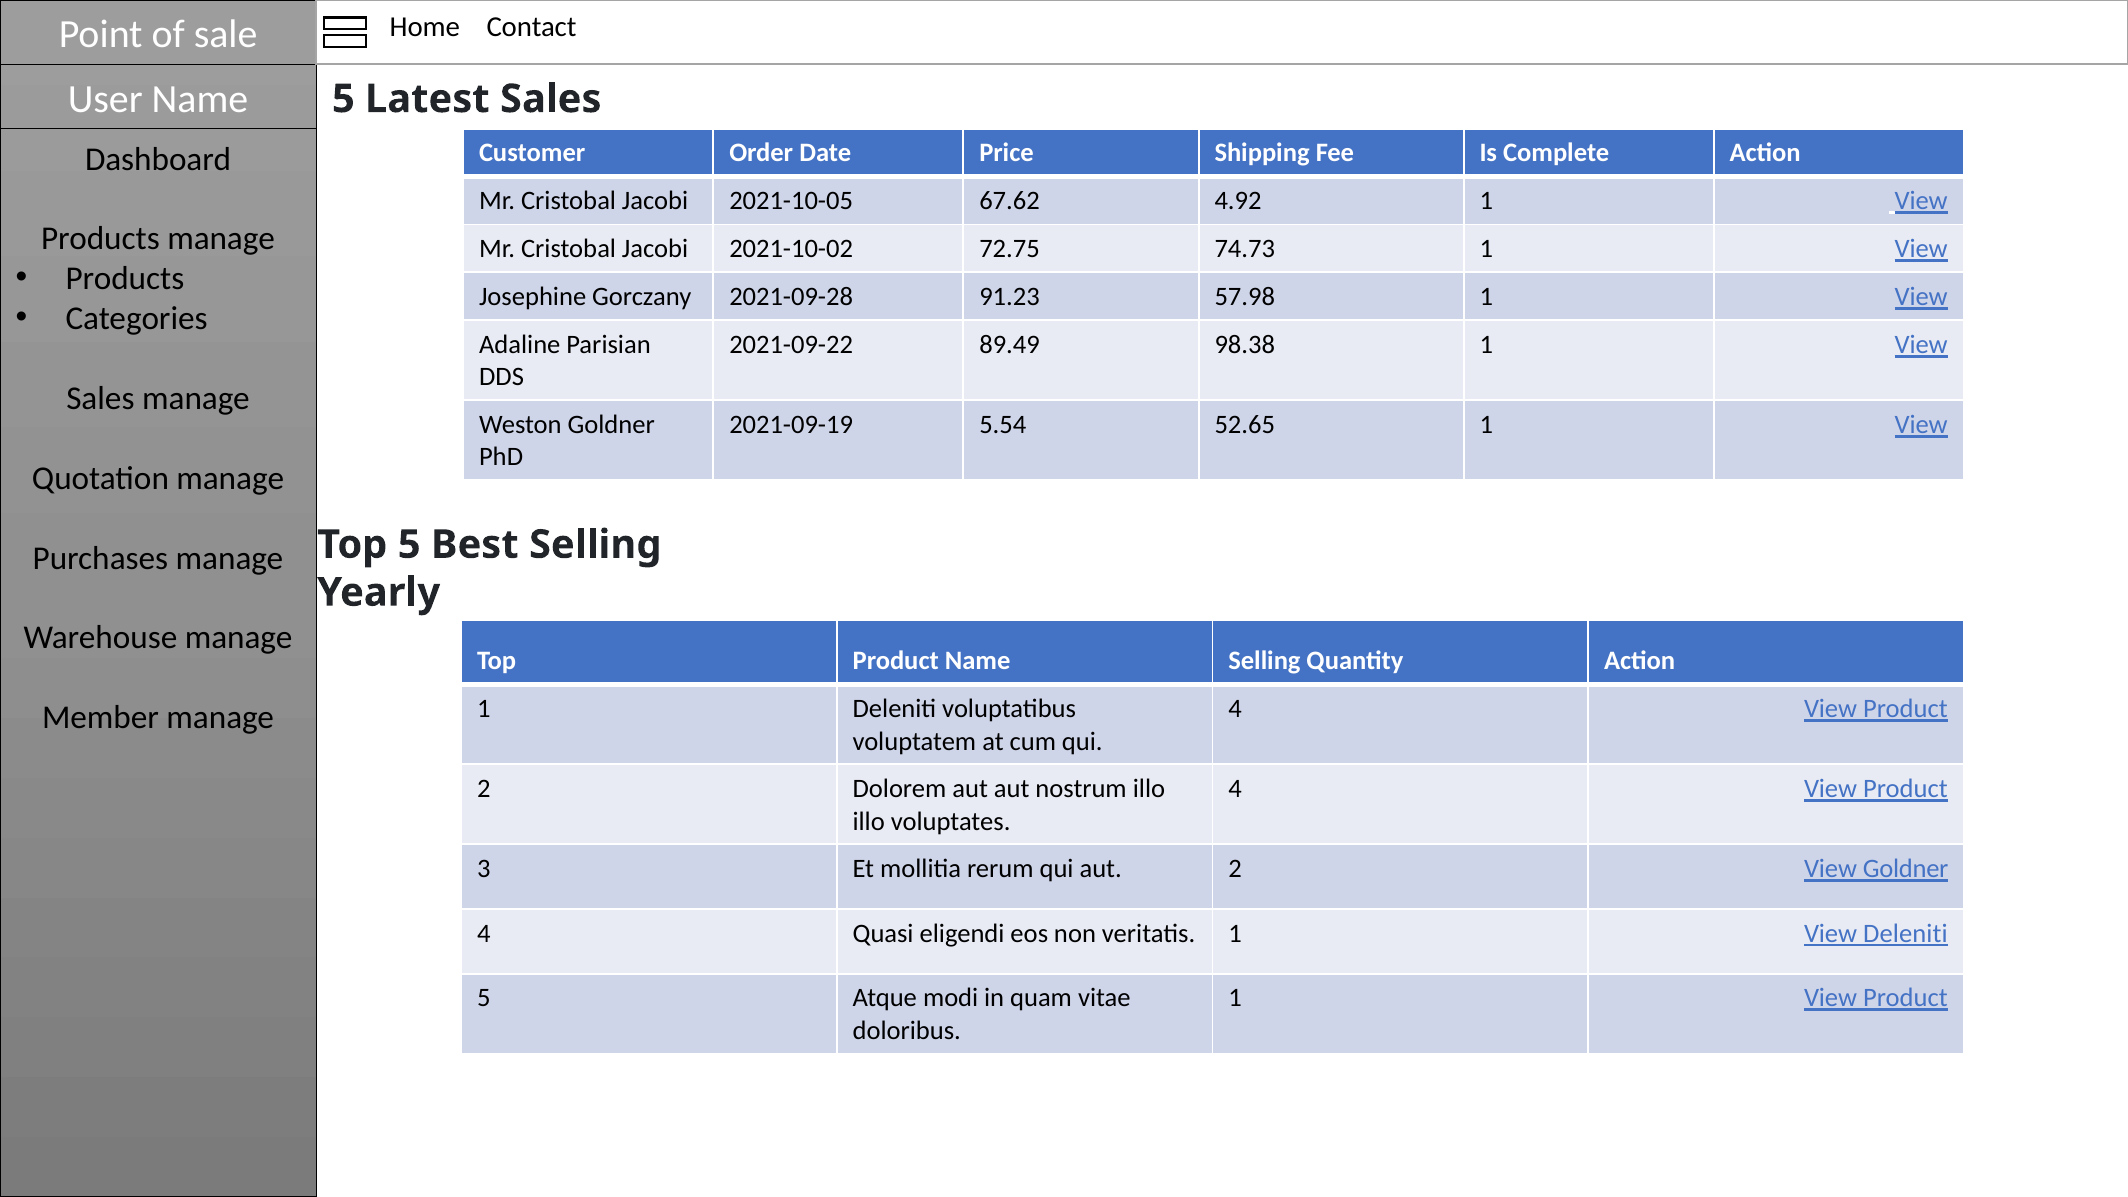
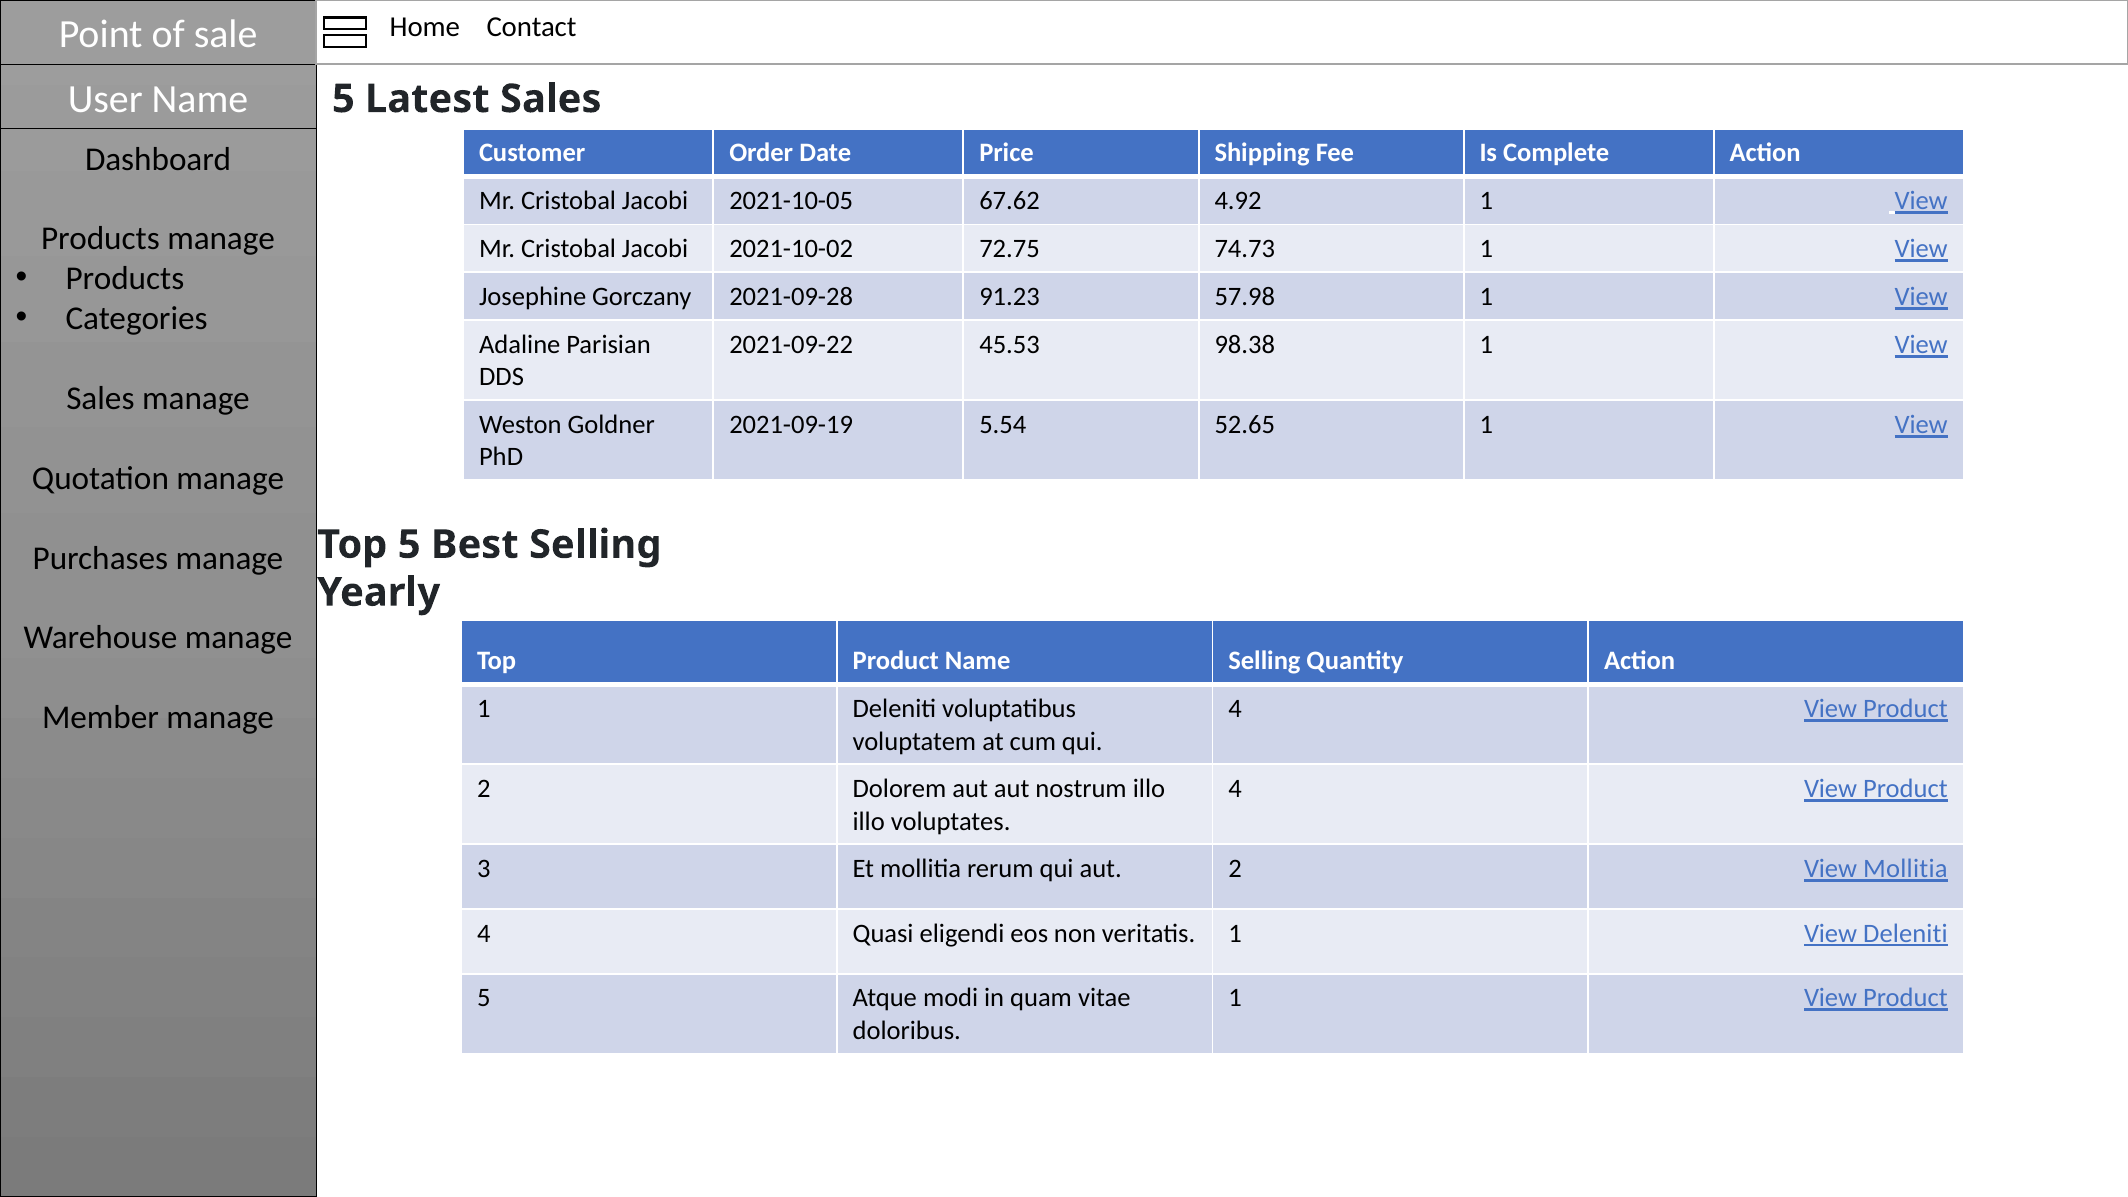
89.49: 89.49 -> 45.53 (1010, 345)
View Goldner: Goldner -> Mollitia (1905, 869)
